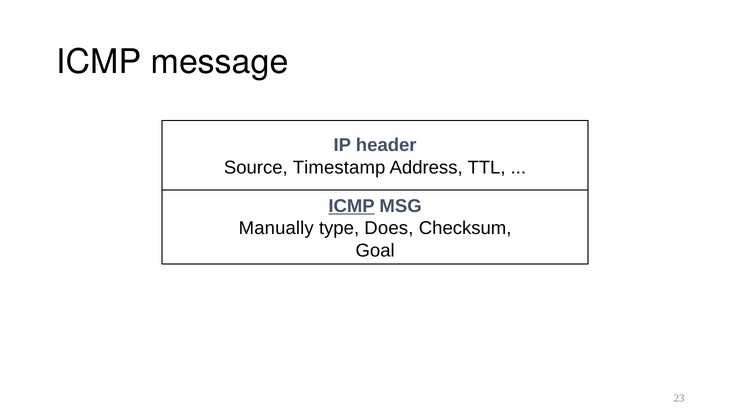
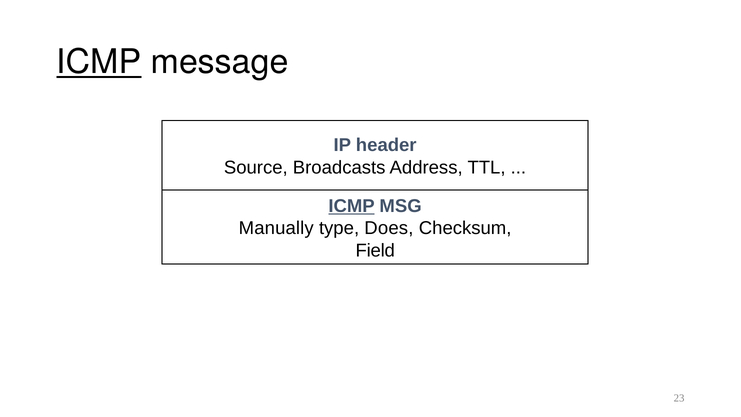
ICMP underline: none -> present (99, 62)
Timestamp: Timestamp -> Broadcasts (339, 168)
Goal: Goal -> Field (375, 250)
